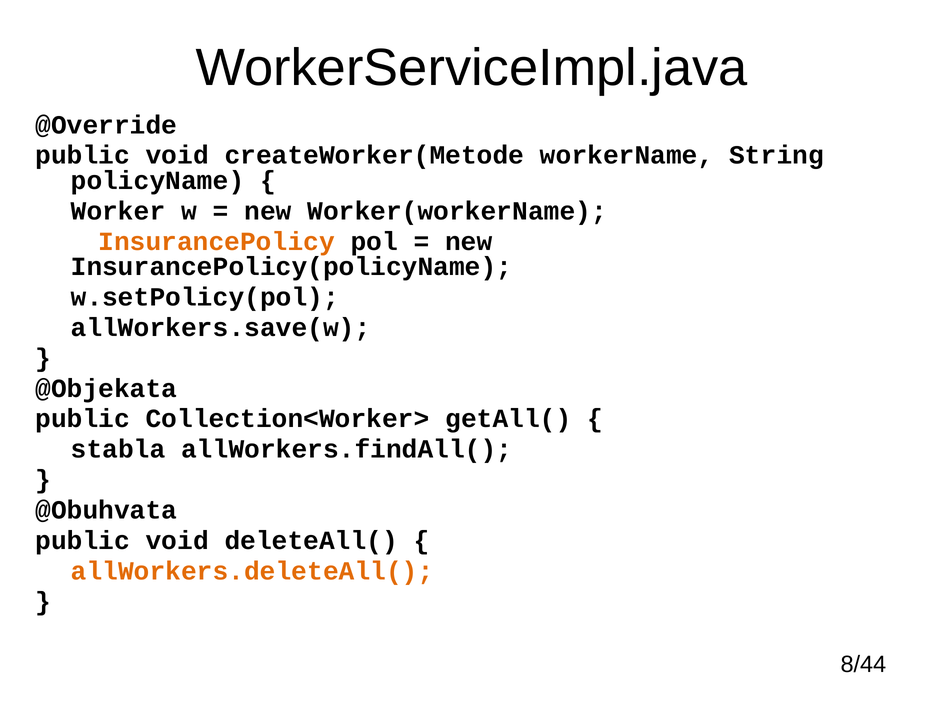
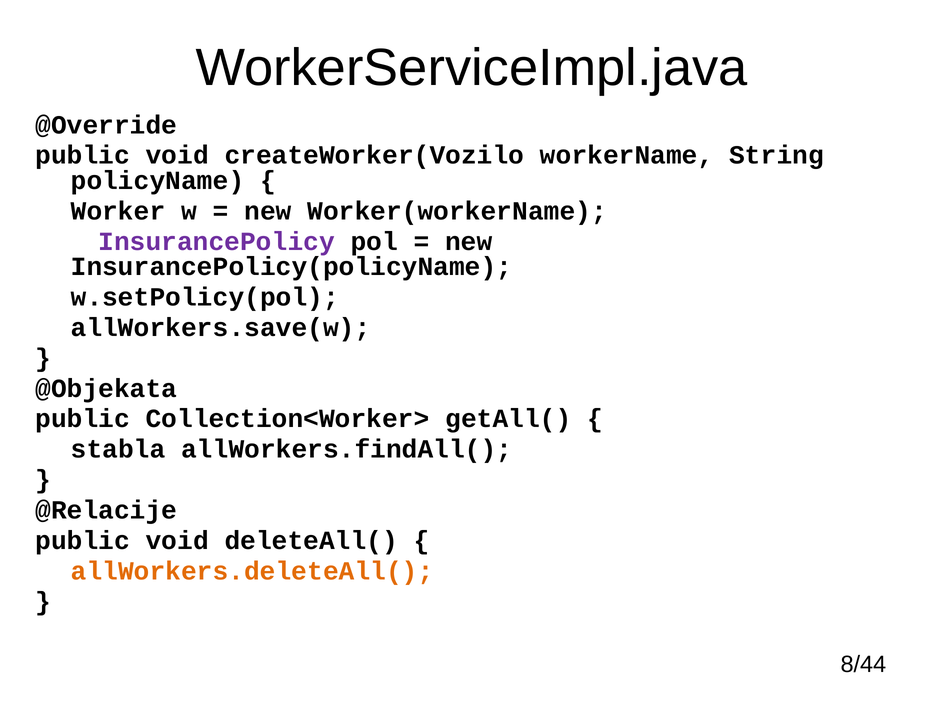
createWorker(Metode: createWorker(Metode -> createWorker(Vozilo (374, 155)
InsurancePolicy colour: orange -> purple (217, 241)
@Obuhvata: @Obuhvata -> @Relacije (106, 510)
